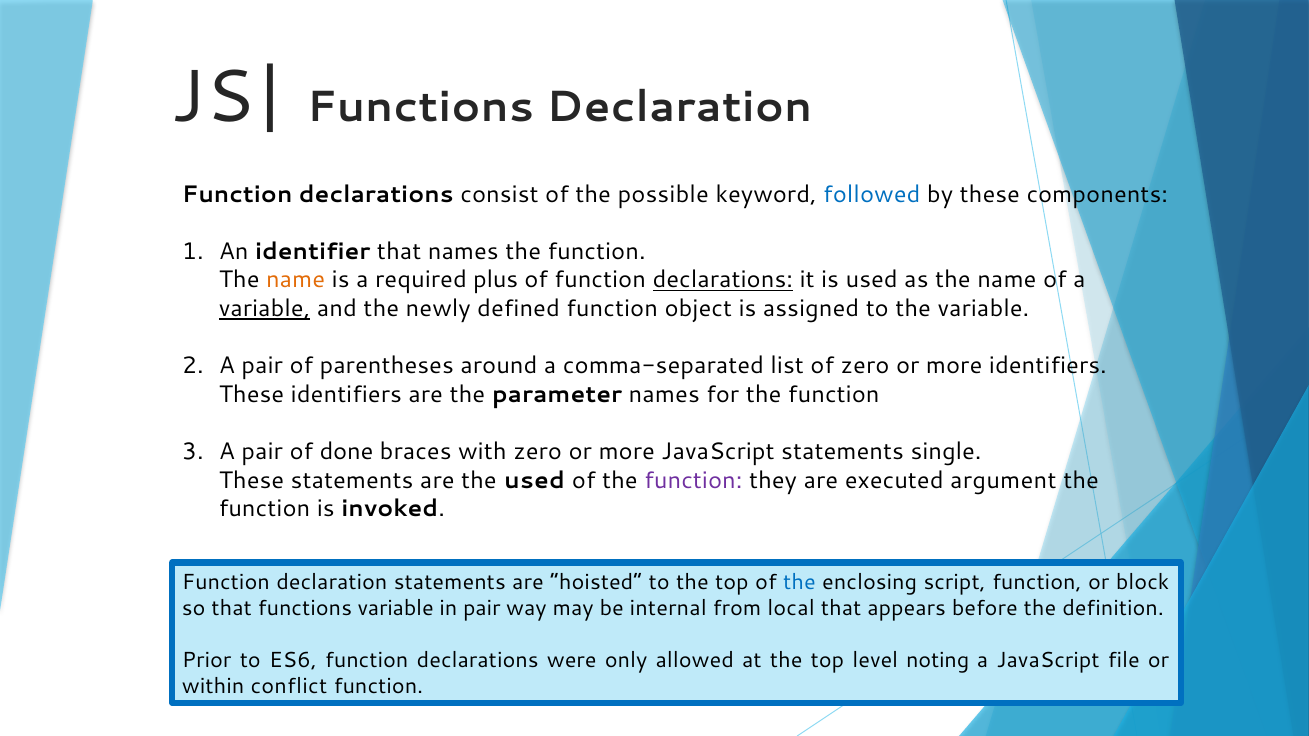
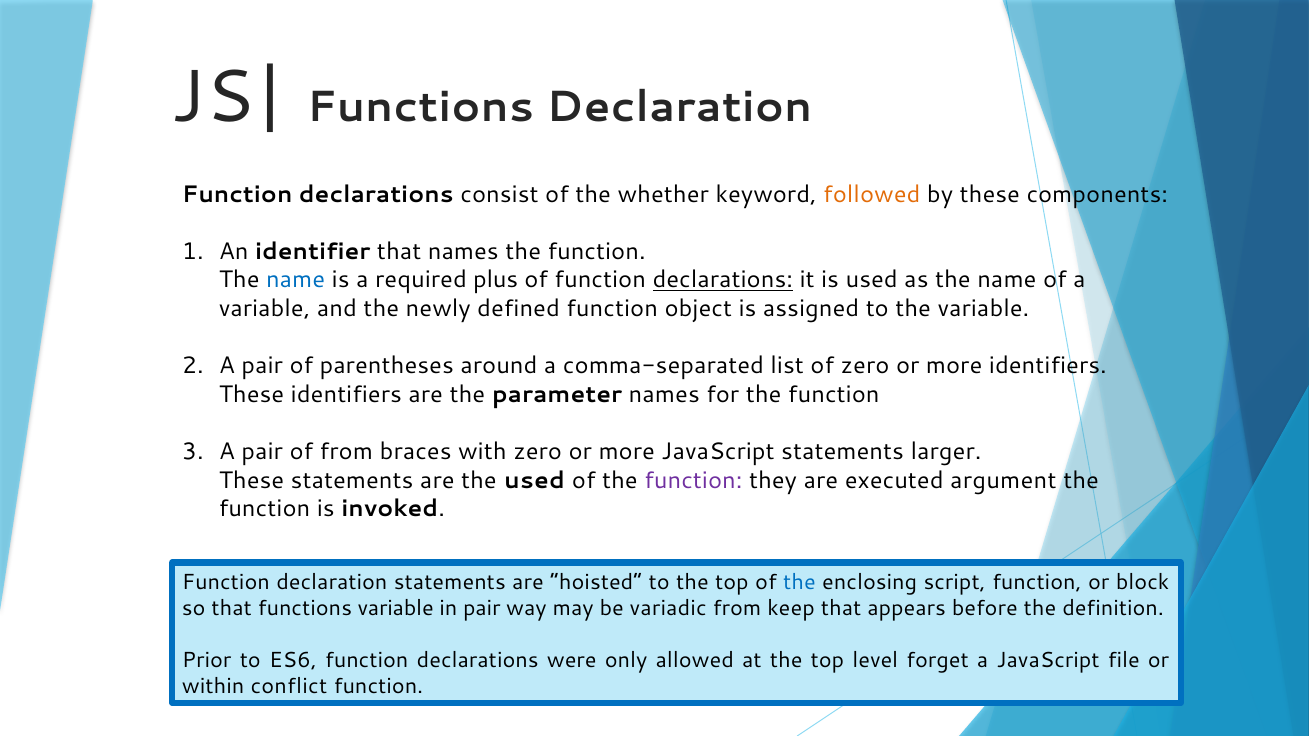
possible: possible -> whether (663, 194)
followed colour: blue -> orange (872, 194)
name colour: orange -> blue (296, 280)
variable underline: present -> none (265, 309)
of done: done -> from (346, 452)
single: single -> larger (946, 452)
internal: internal -> variadic (668, 608)
local: local -> keep (791, 608)
noting: noting -> forget (938, 661)
